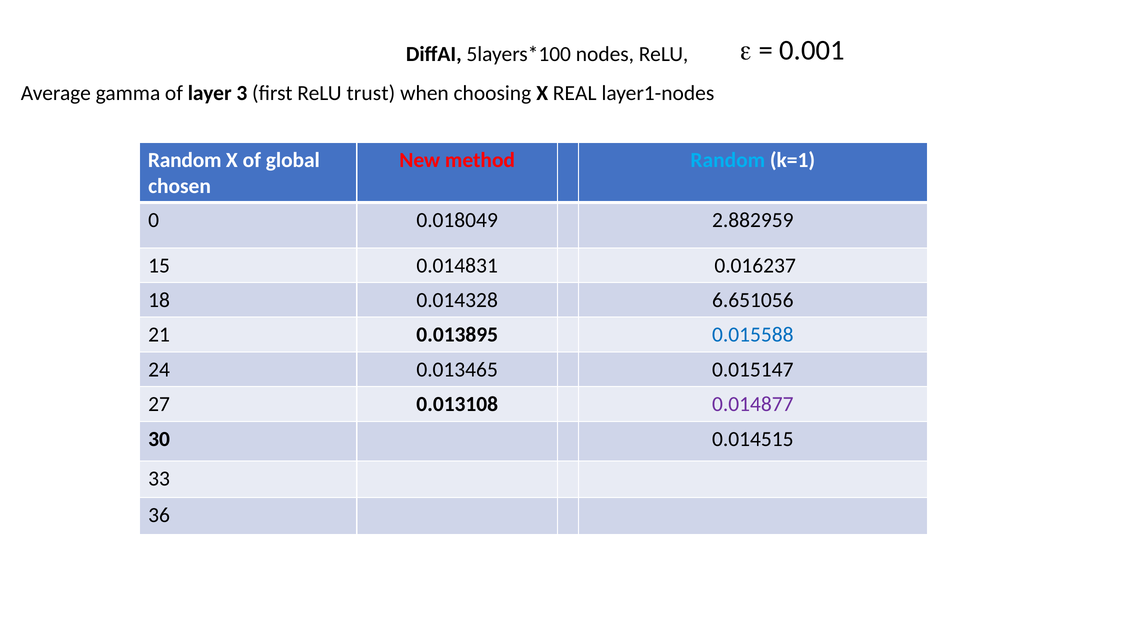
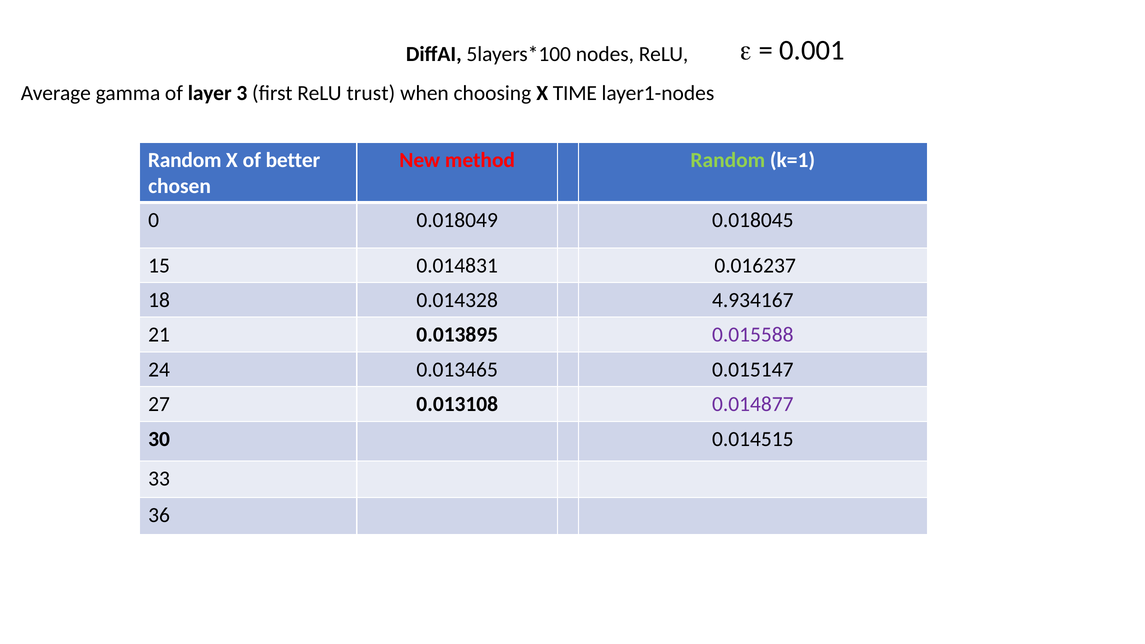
REAL: REAL -> TIME (575, 93)
global: global -> better (293, 160)
Random colour: light blue -> light green (728, 160)
2.882959: 2.882959 -> 0.018045 (753, 220)
6.651056: 6.651056 -> 4.934167 (753, 300)
0.015588 colour: blue -> purple (753, 335)
